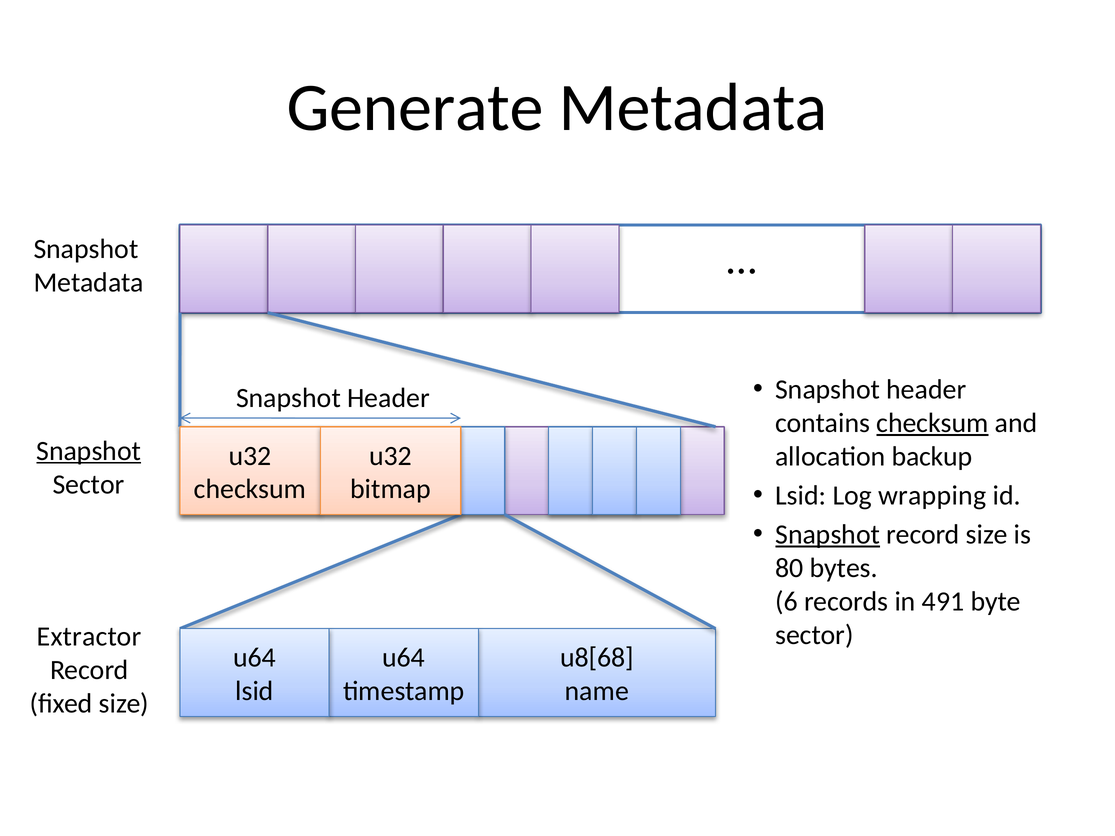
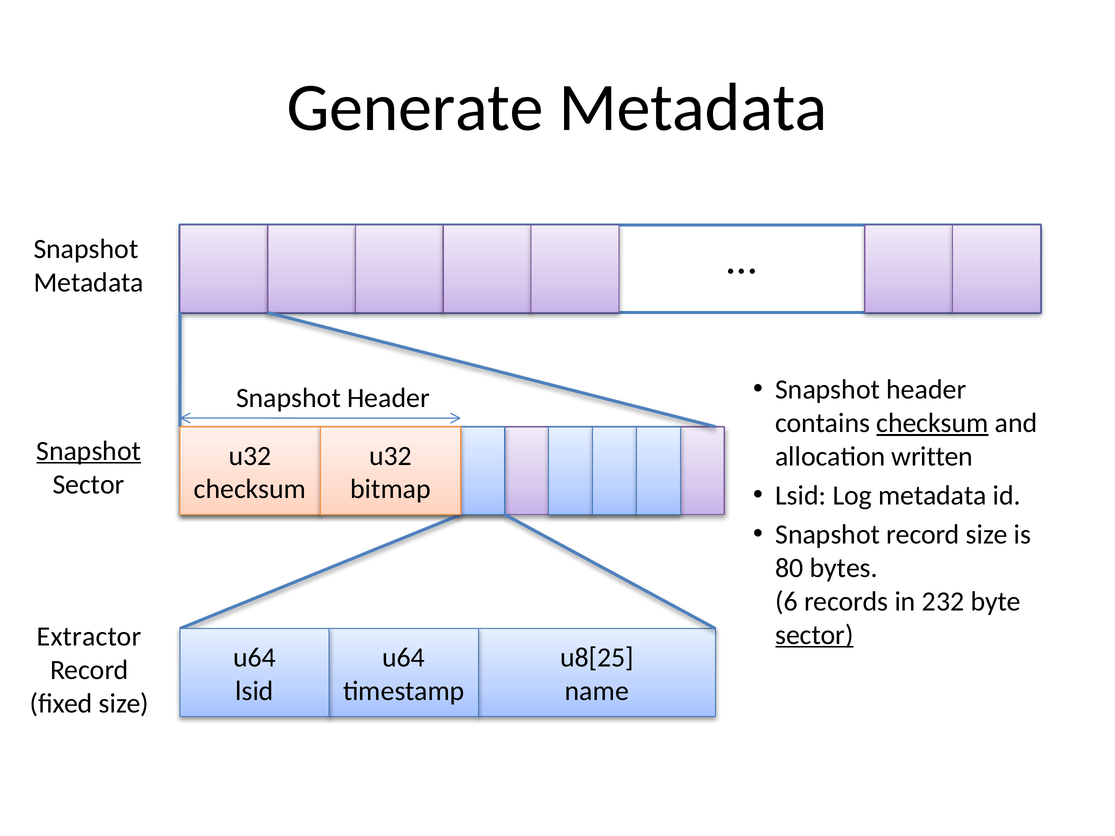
backup: backup -> written (932, 457)
Log wrapping: wrapping -> metadata (932, 496)
Snapshot underline: present -> none (828, 535)
491: 491 -> 232 (943, 602)
sector underline: none -> present (814, 635)
u8[68: u8[68 -> u8[25 (597, 658)
